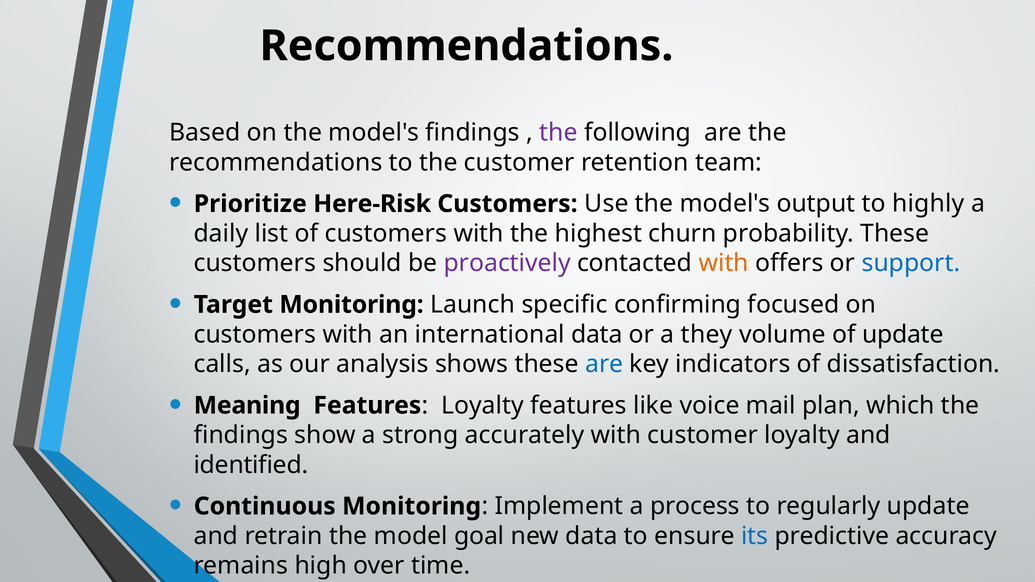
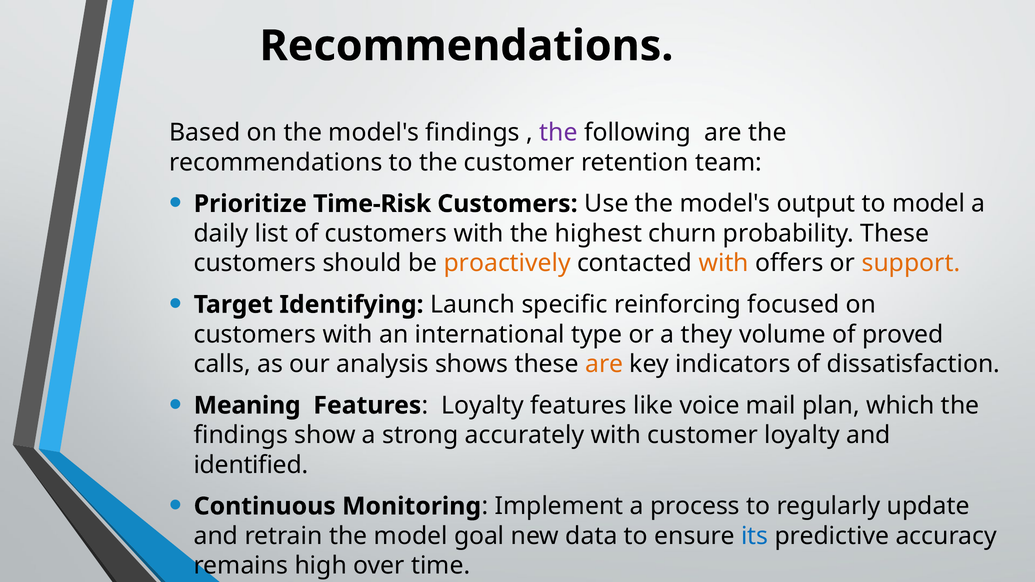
Here-Risk: Here-Risk -> Time-Risk (372, 204)
to highly: highly -> model (929, 204)
proactively colour: purple -> orange (507, 263)
support colour: blue -> orange (911, 263)
Target Monitoring: Monitoring -> Identifying (351, 305)
confirming: confirming -> reinforcing (678, 305)
international data: data -> type (597, 334)
of update: update -> proved (903, 334)
are colour: blue -> orange (604, 364)
